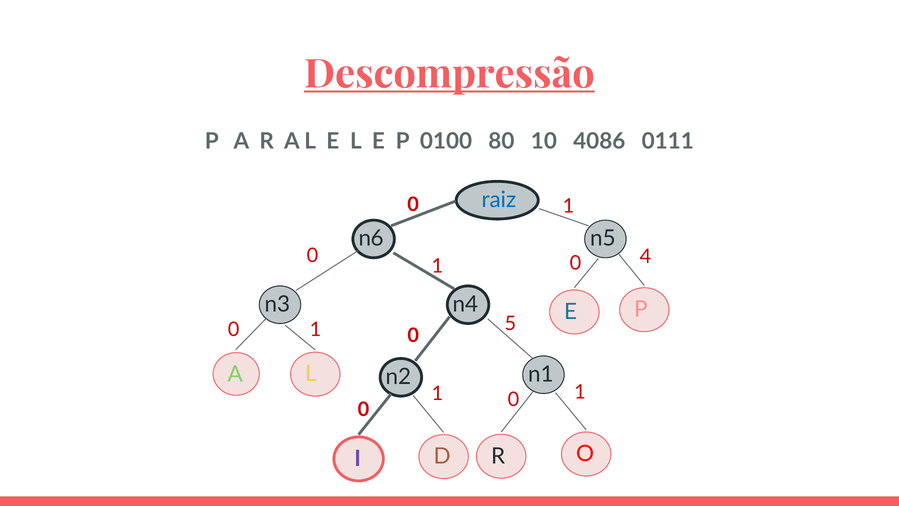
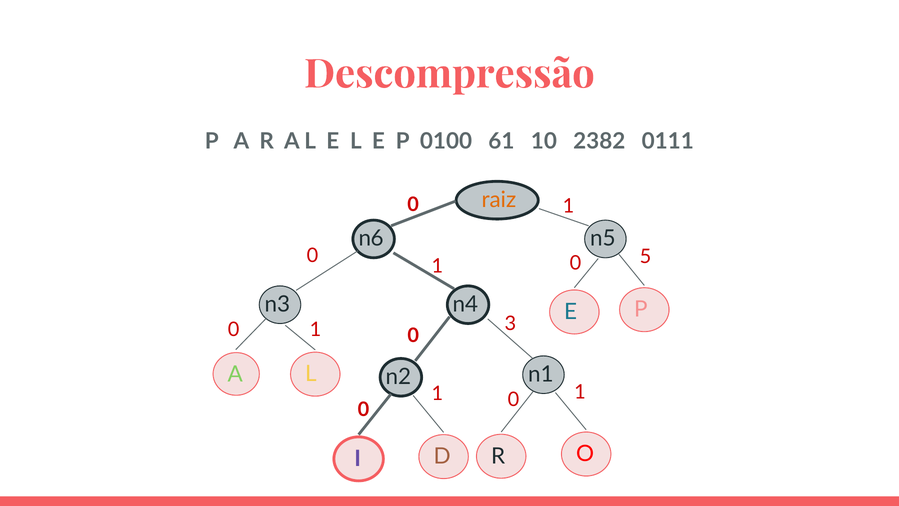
Descompressão underline: present -> none (449, 74)
80: 80 -> 61 (501, 141)
4086: 4086 -> 2382 (599, 141)
raiz colour: blue -> orange (499, 200)
4: 4 -> 5 (645, 257)
5: 5 -> 3 (510, 324)
